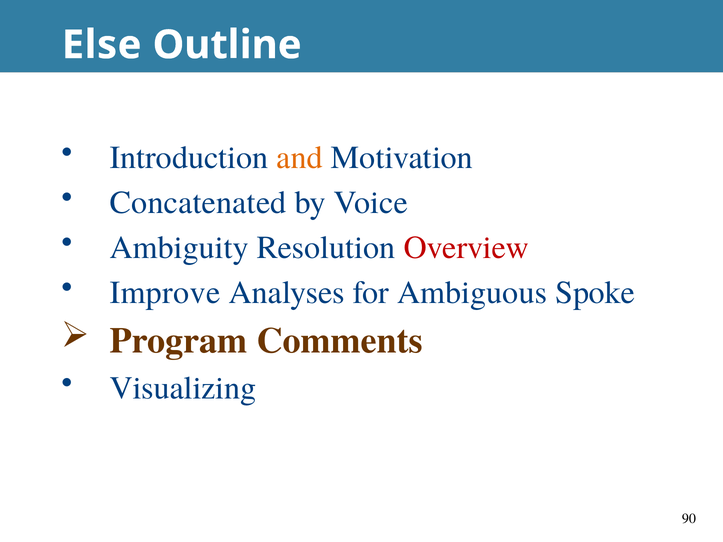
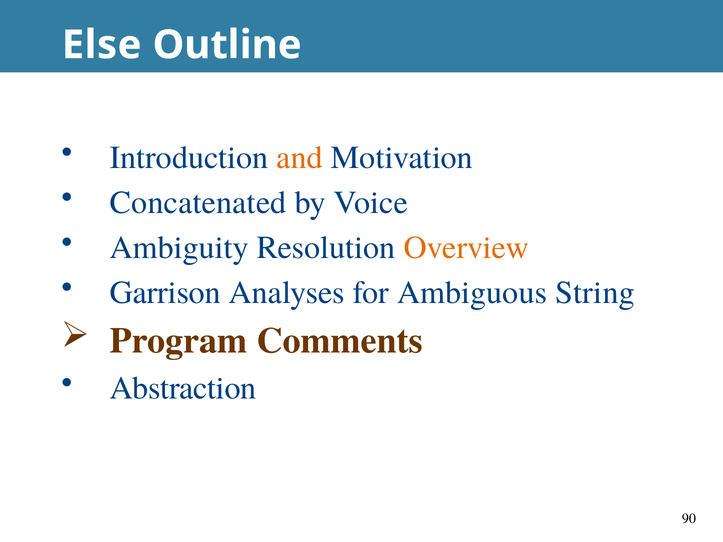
Overview colour: red -> orange (466, 248)
Improve: Improve -> Garrison (165, 293)
Spoke: Spoke -> String (595, 293)
Visualizing: Visualizing -> Abstraction (183, 388)
